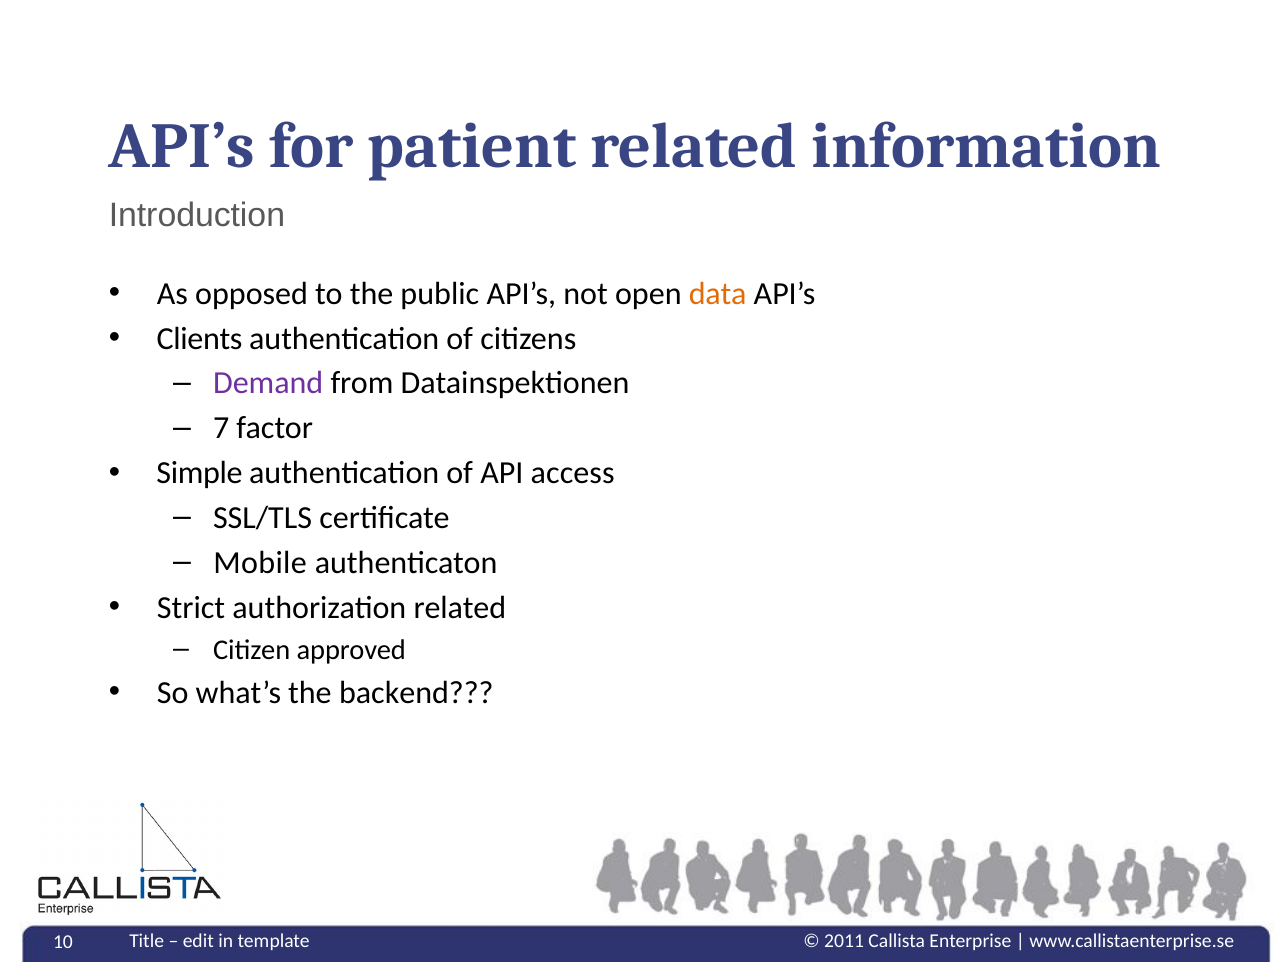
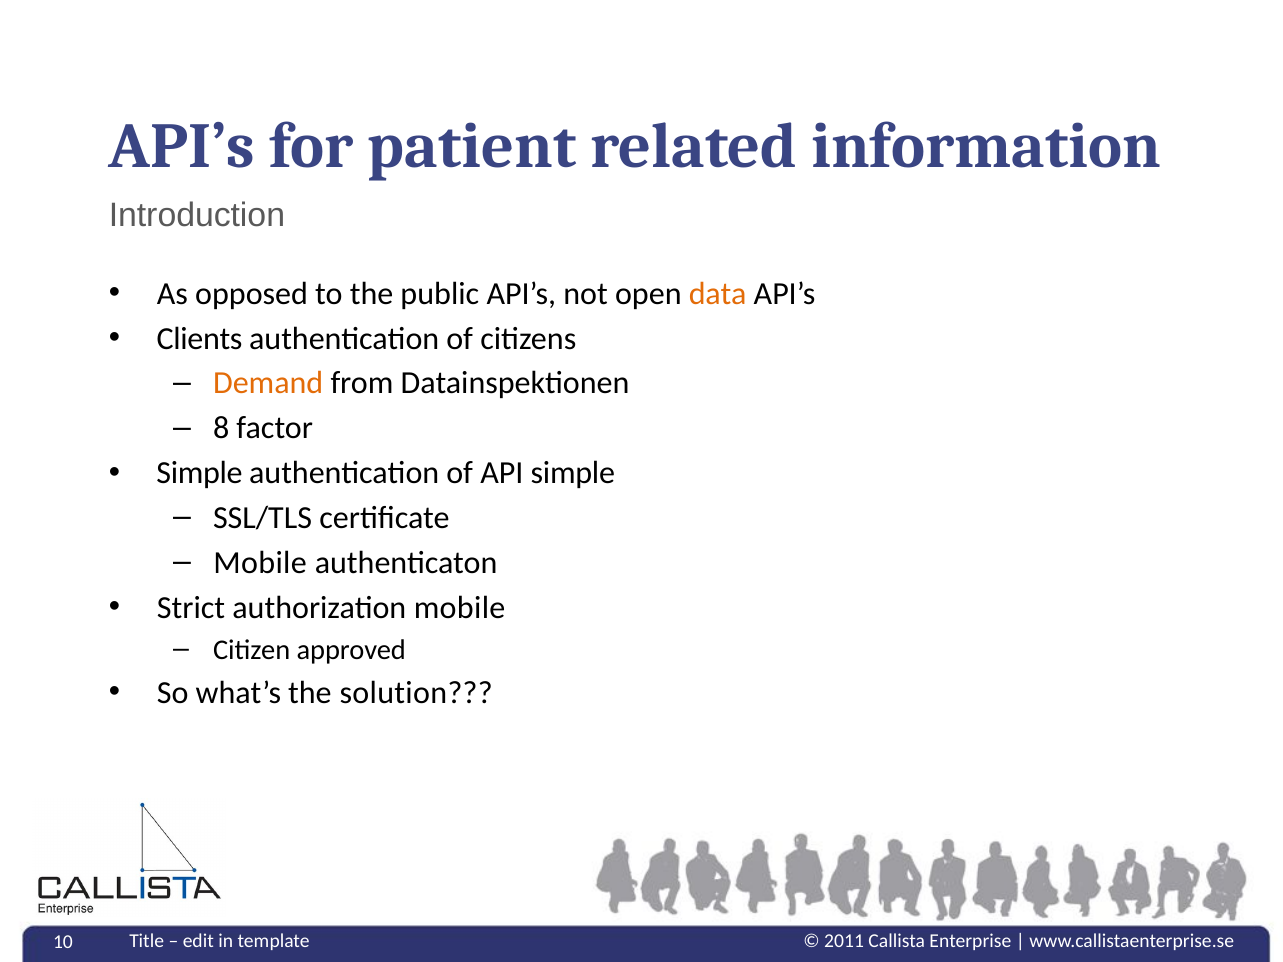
Demand colour: purple -> orange (268, 384)
7: 7 -> 8 (221, 428)
API access: access -> simple (573, 473)
authorization related: related -> mobile (460, 608)
backend: backend -> solution (416, 693)
